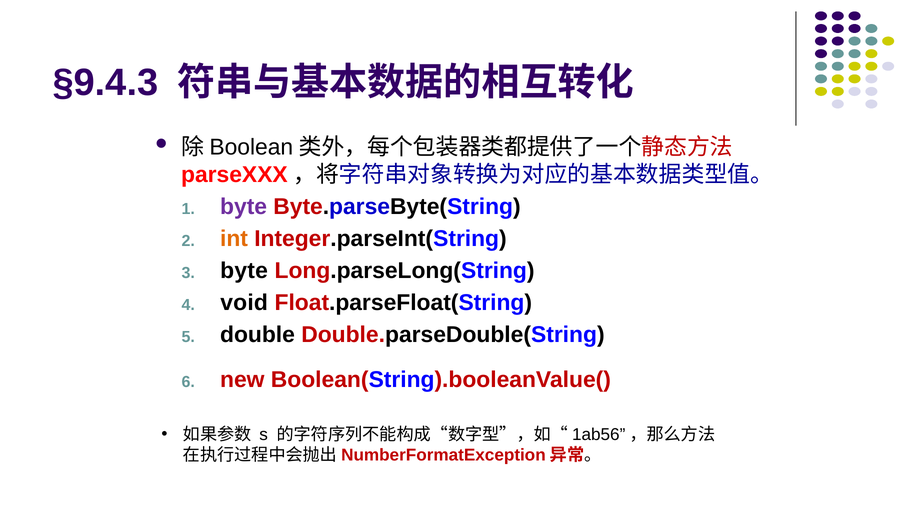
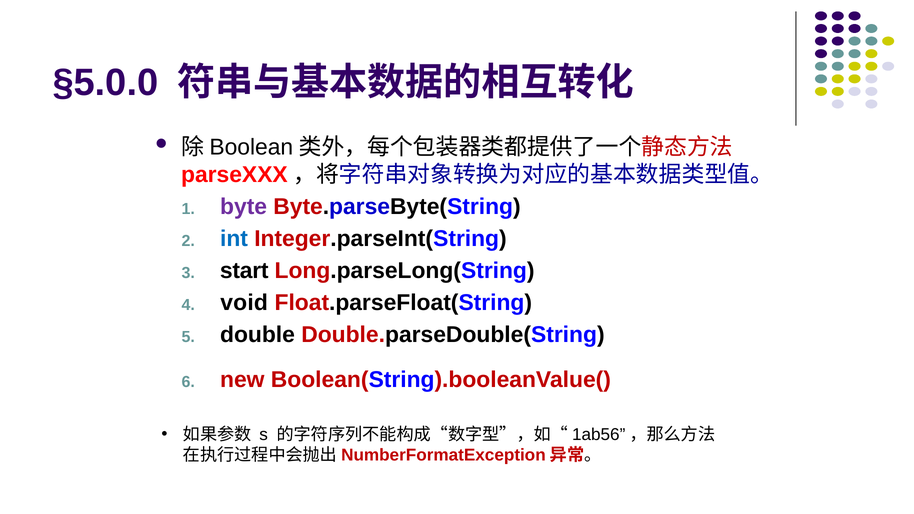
§9.4.3: §9.4.3 -> §5.0.0 (105, 83)
int colour: orange -> blue (234, 239)
byte: byte -> start (244, 271)
